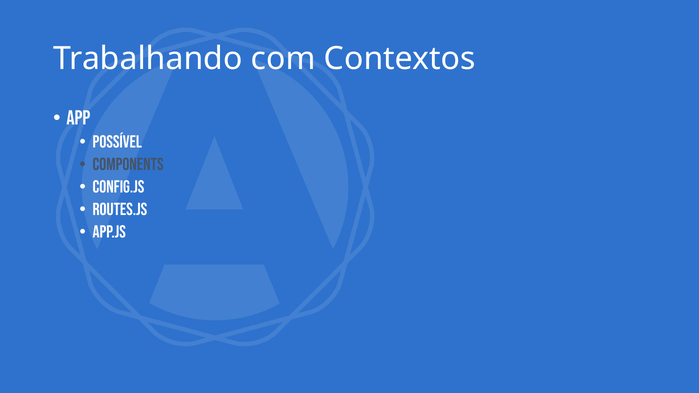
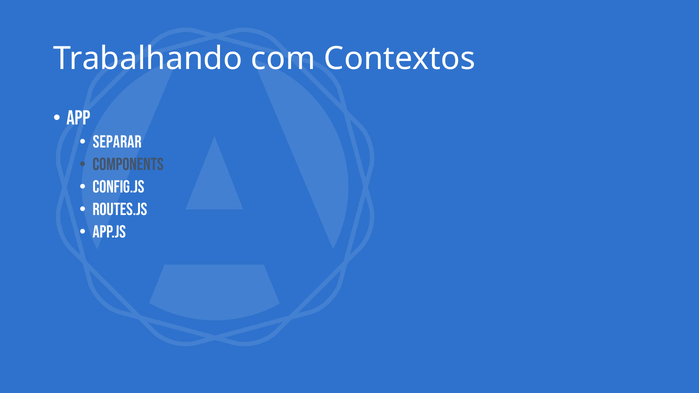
Possível: Possível -> Separar (117, 142)
